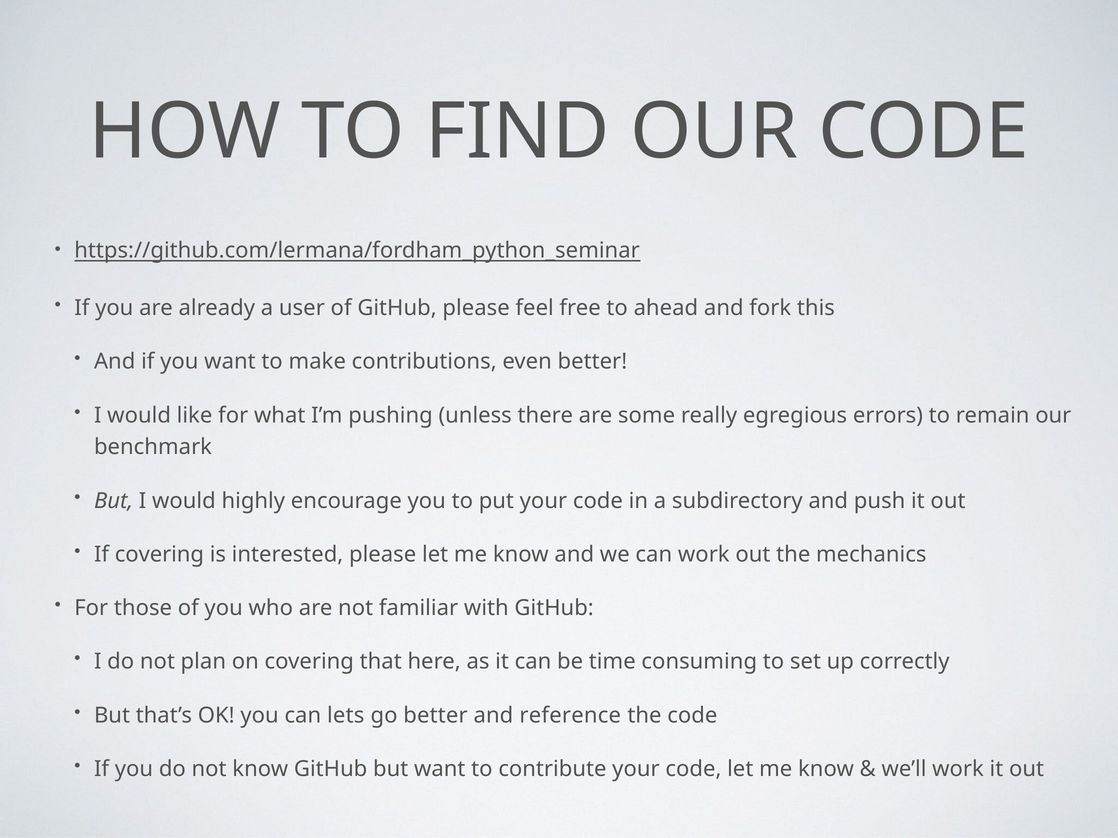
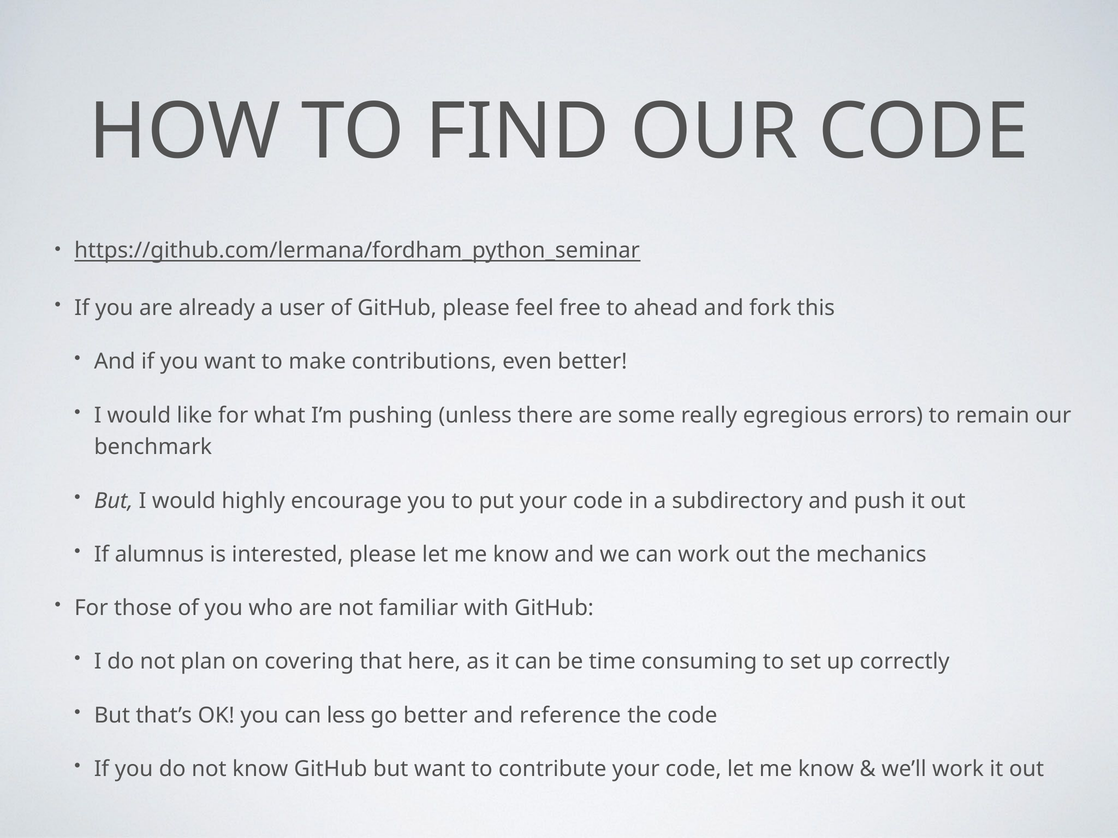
If covering: covering -> alumnus (159, 555)
lets: lets -> less (346, 716)
